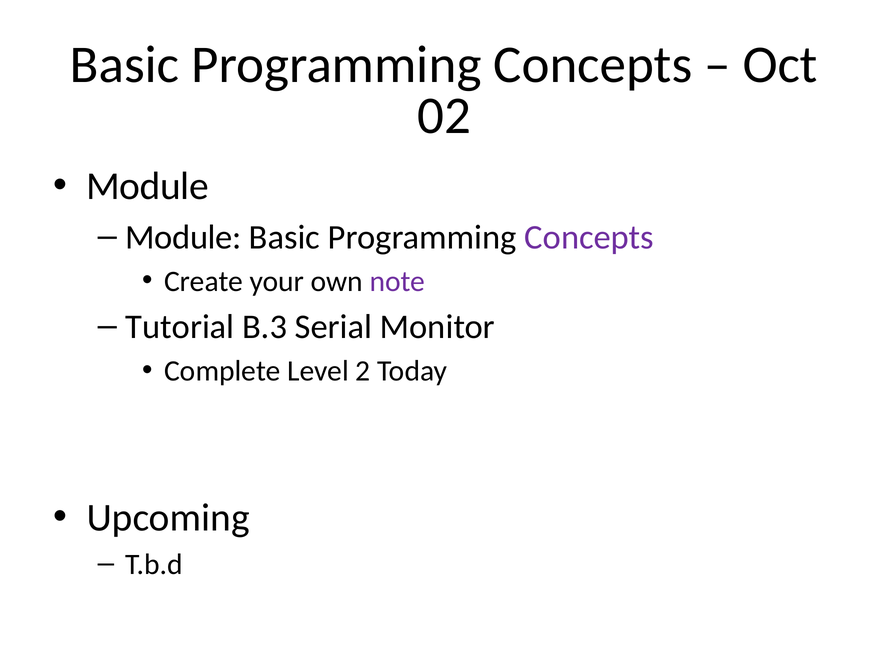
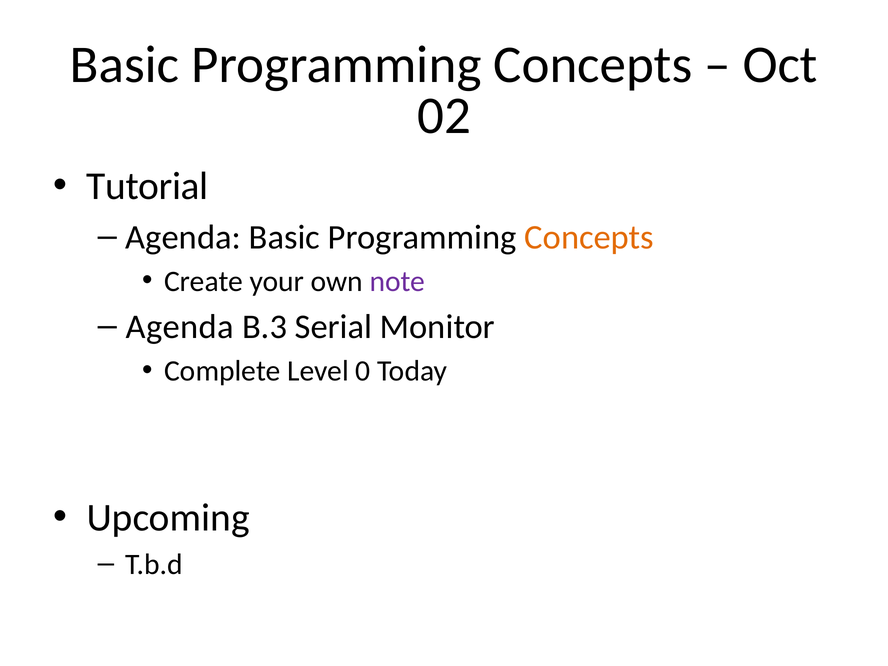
Module: Module -> Tutorial (147, 186)
Module: Module -> Agenda (183, 237)
Concepts colour: purple -> orange (589, 237)
Tutorial: Tutorial -> Agenda (180, 327)
2: 2 -> 0 (363, 371)
